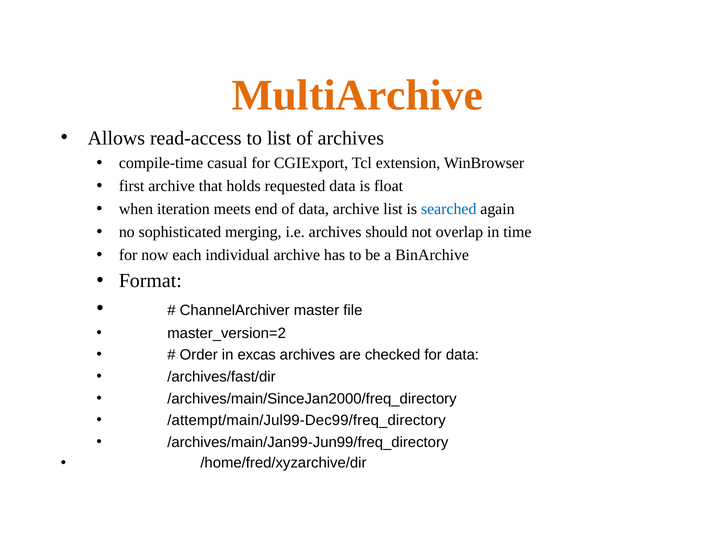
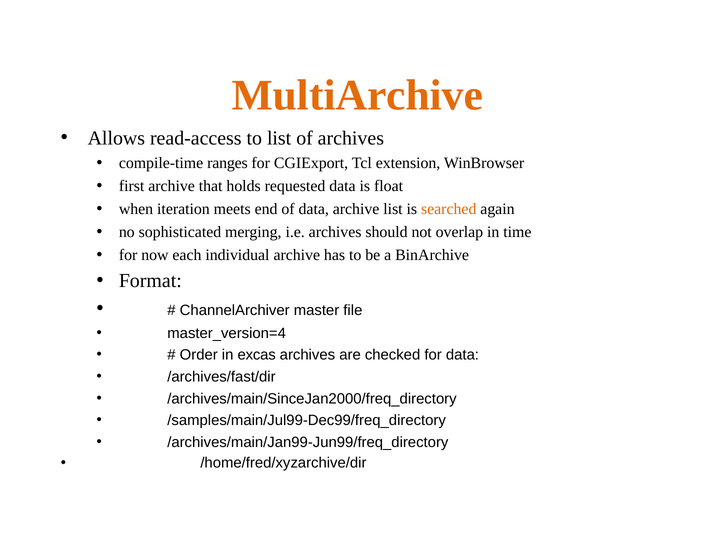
casual: casual -> ranges (227, 163)
searched colour: blue -> orange (449, 209)
master_version=2: master_version=2 -> master_version=4 (227, 333)
/attempt/main/Jul99-Dec99/freq_directory: /attempt/main/Jul99-Dec99/freq_directory -> /samples/main/Jul99-Dec99/freq_directory (307, 421)
